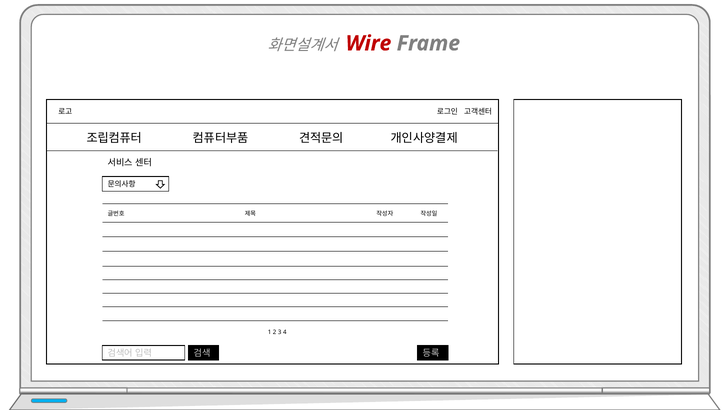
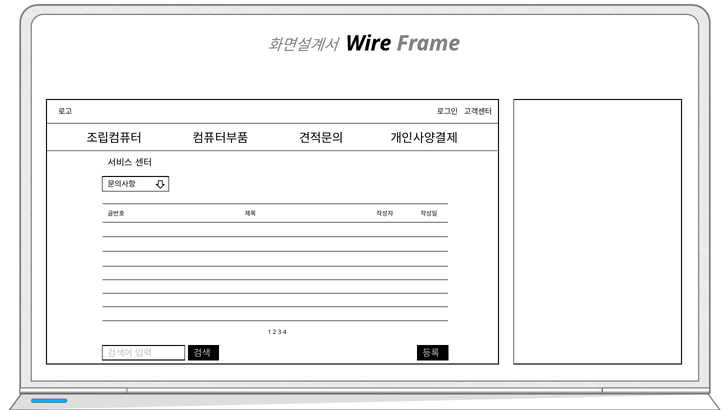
Wire colour: red -> black (368, 43)
